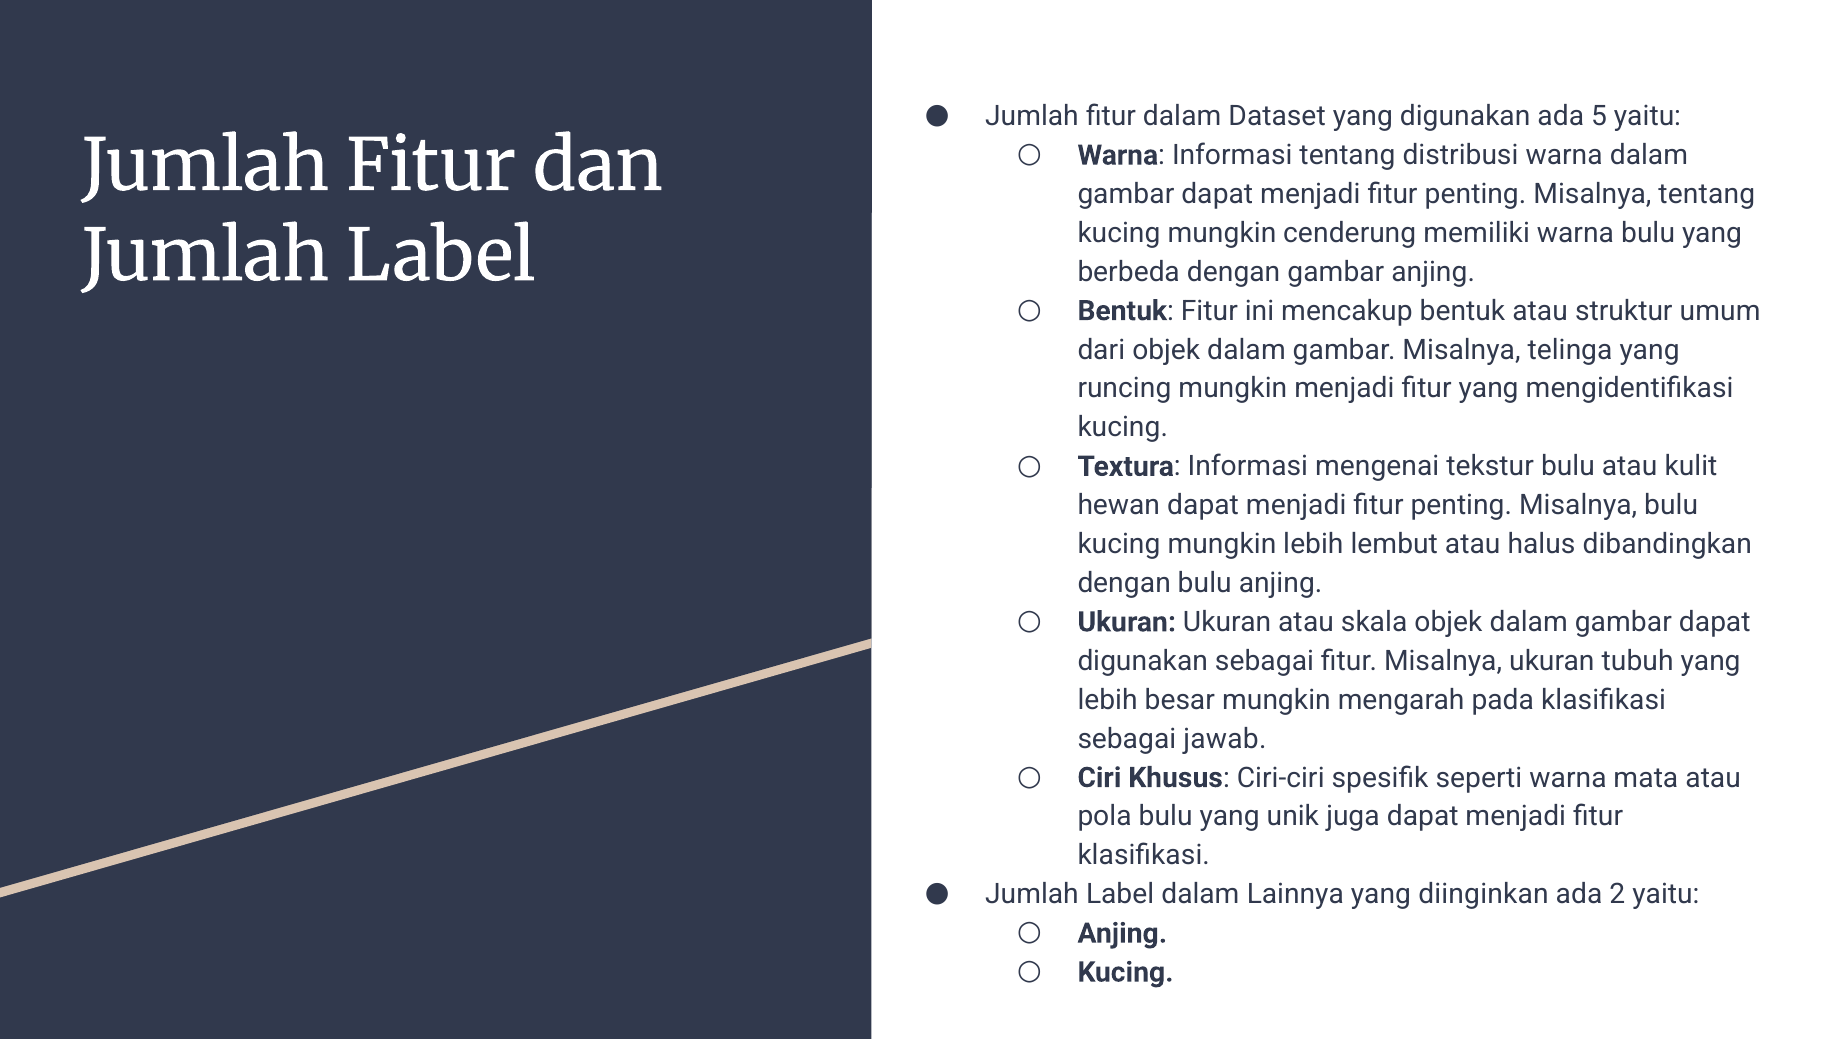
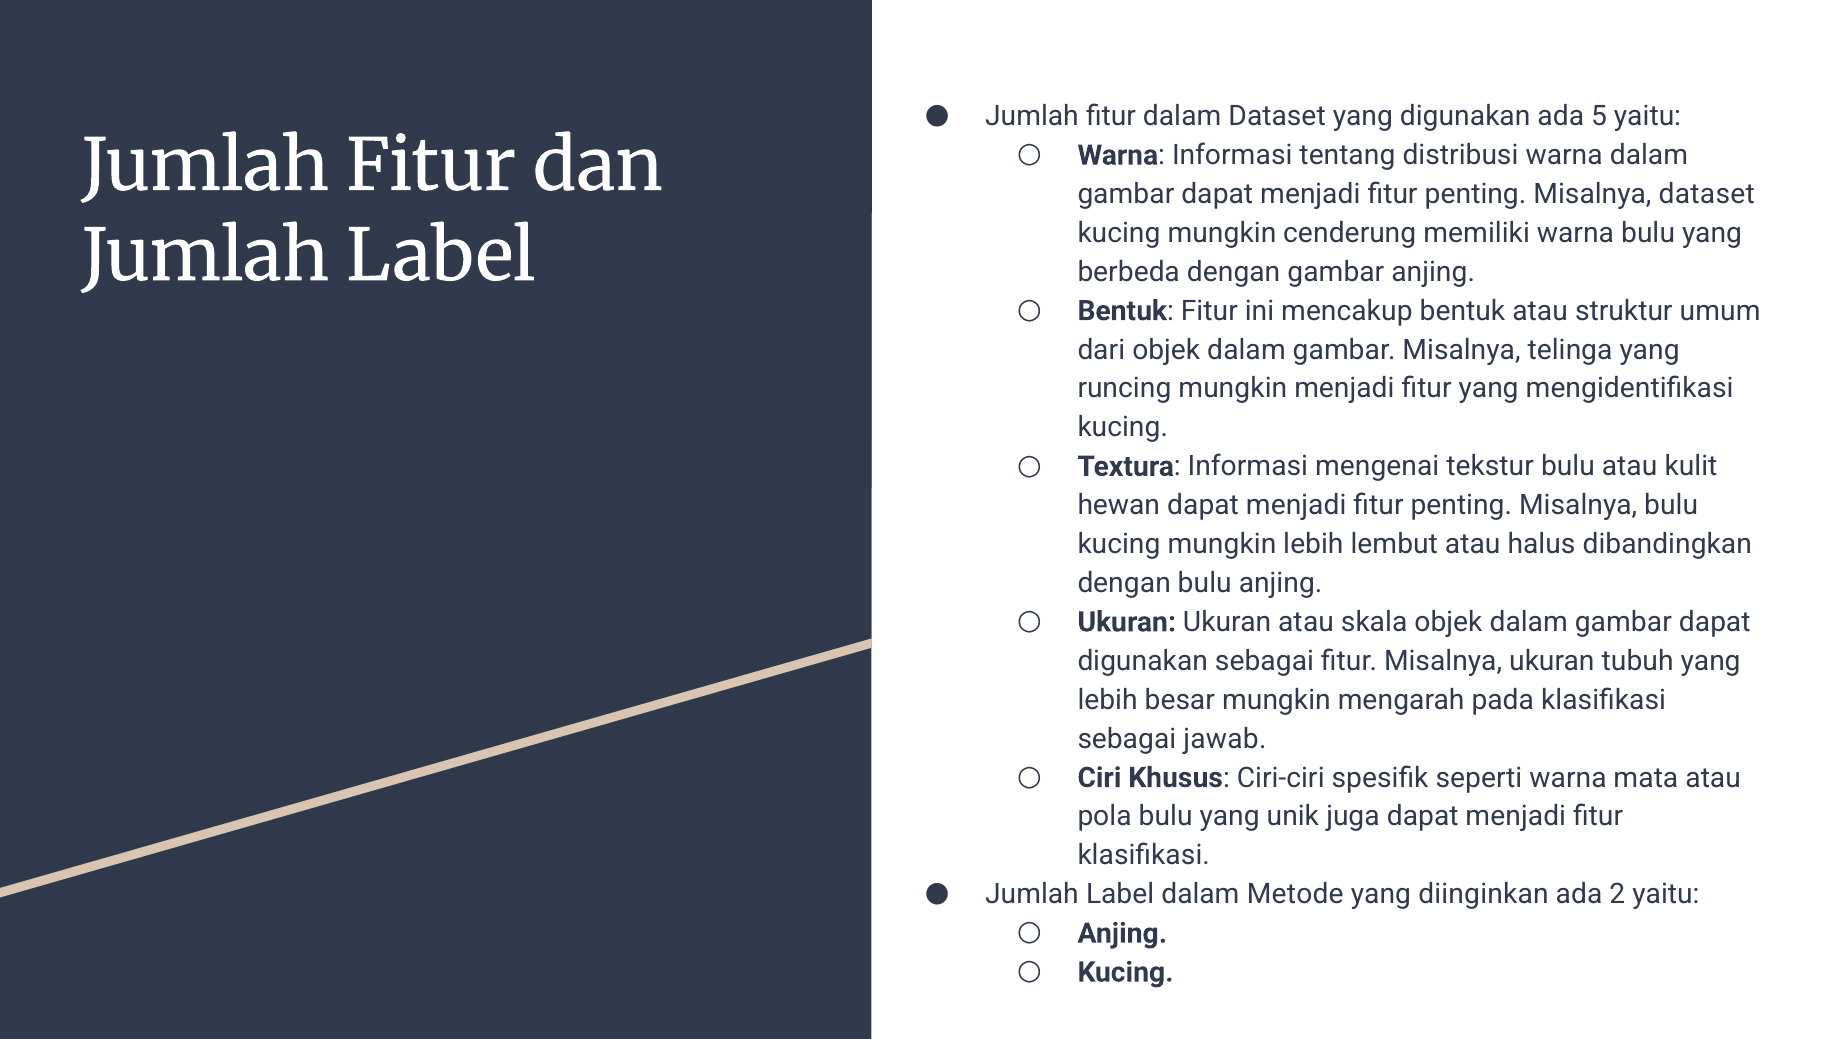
Misalnya tentang: tentang -> dataset (1707, 194)
Lainnya: Lainnya -> Metode (1295, 894)
